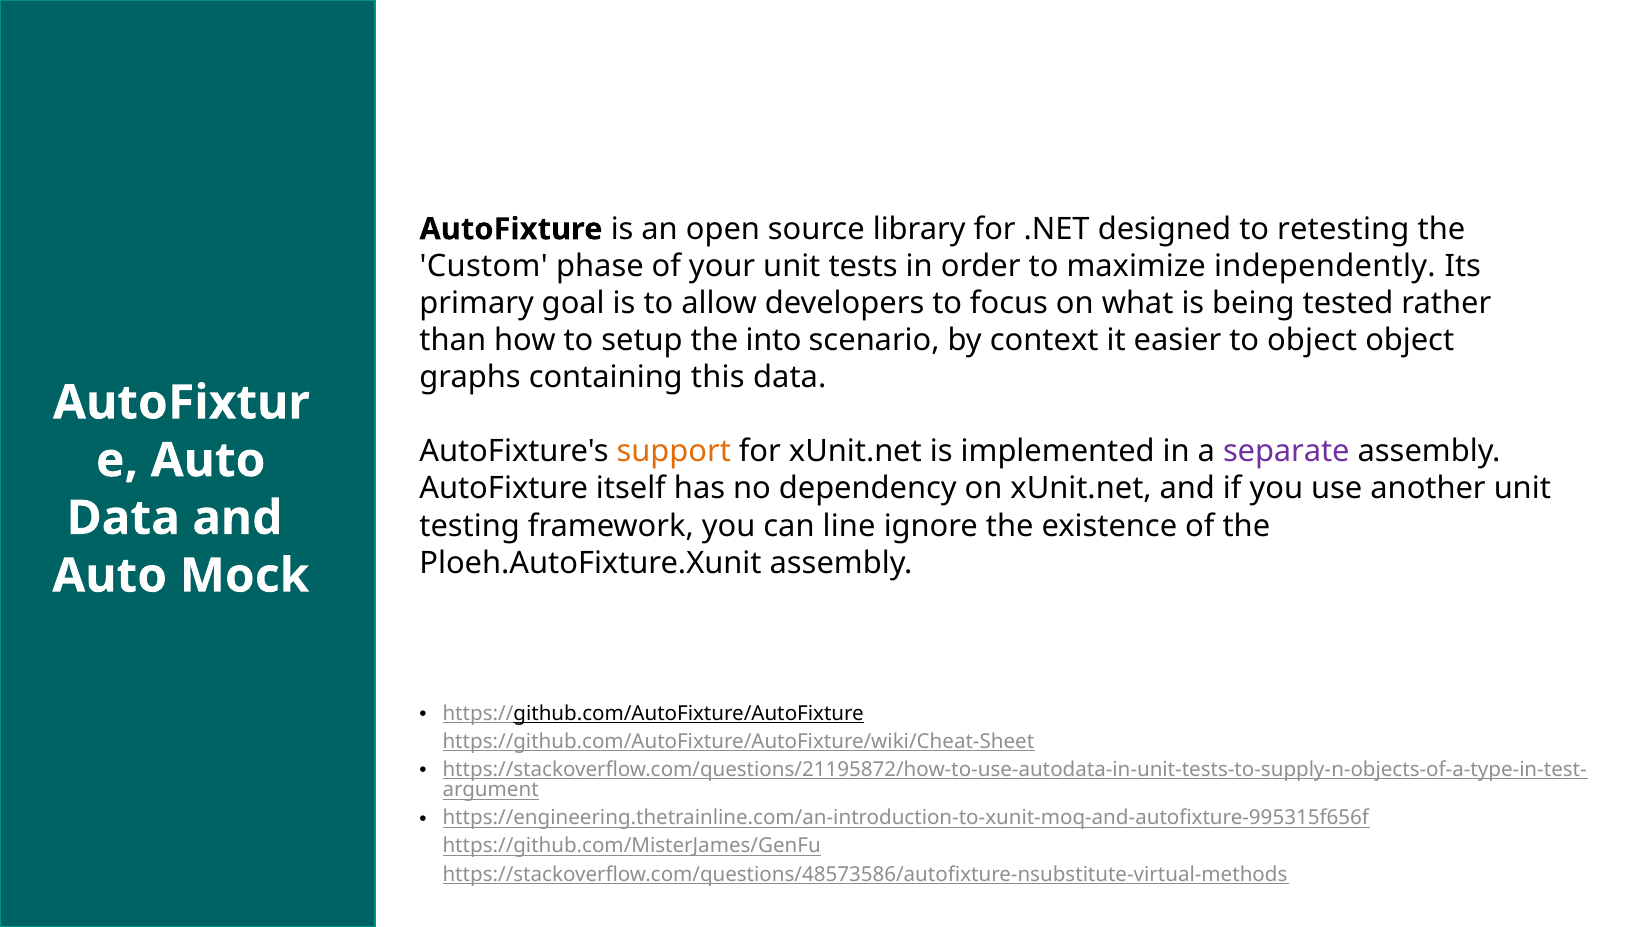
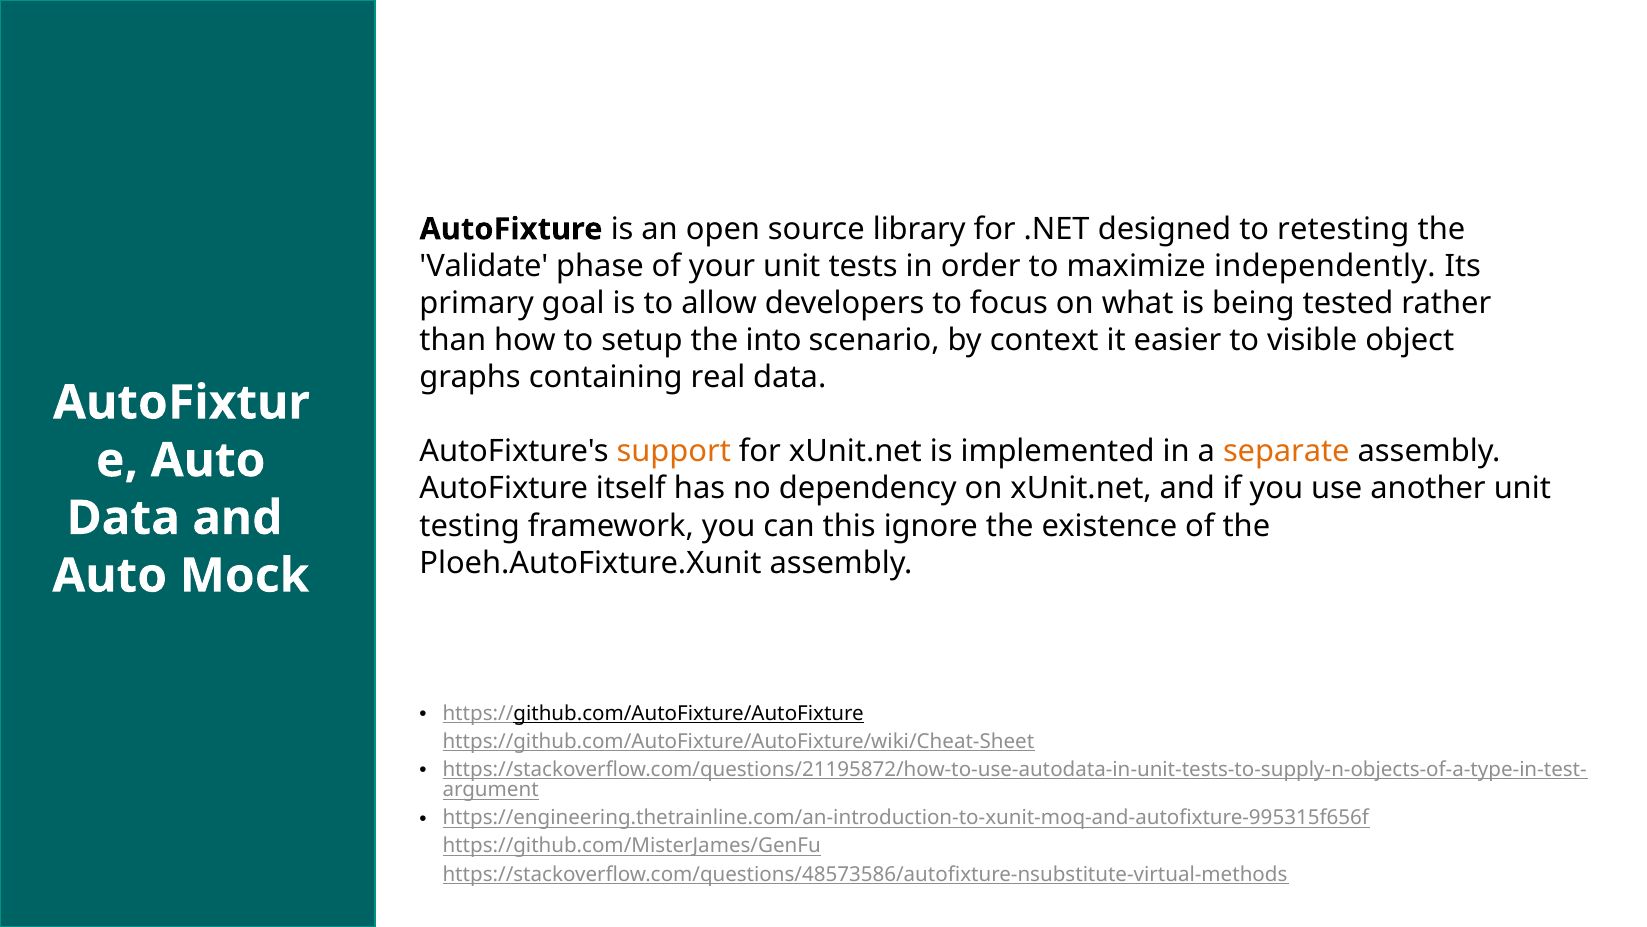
Custom: Custom -> Validate (484, 266)
to object: object -> visible (1312, 340)
this: this -> real (718, 377)
separate colour: purple -> orange (1286, 451)
line: line -> this (849, 525)
